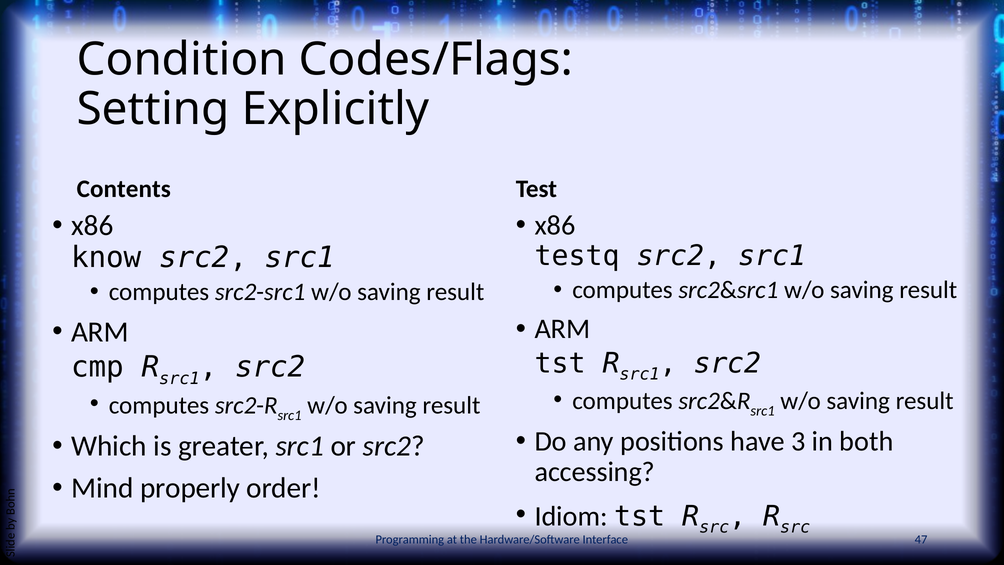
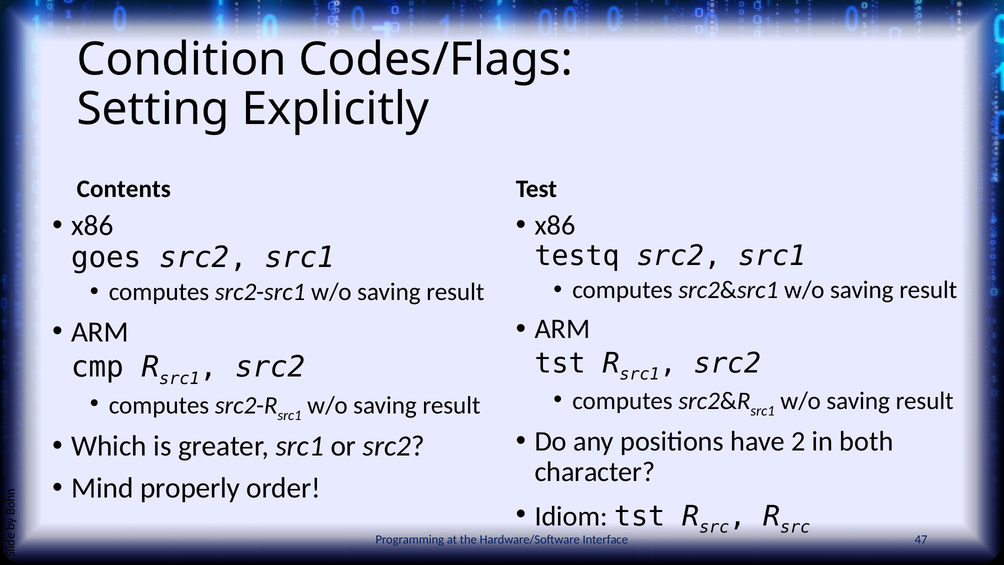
know: know -> goes (106, 257)
3: 3 -> 2 (798, 441)
accessing: accessing -> character (595, 472)
